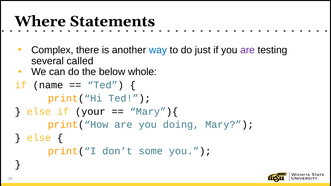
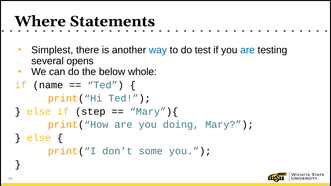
Complex: Complex -> Simplest (52, 50)
just: just -> test (203, 50)
are colour: purple -> blue (248, 50)
called: called -> opens (80, 61)
your: your -> step (90, 112)
